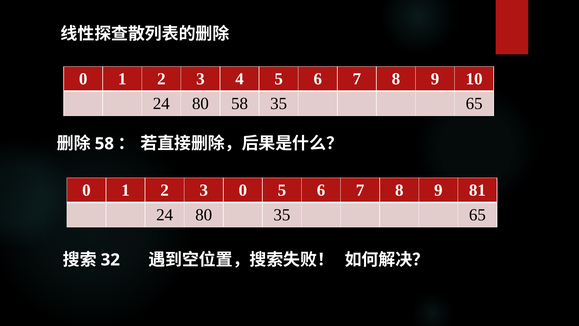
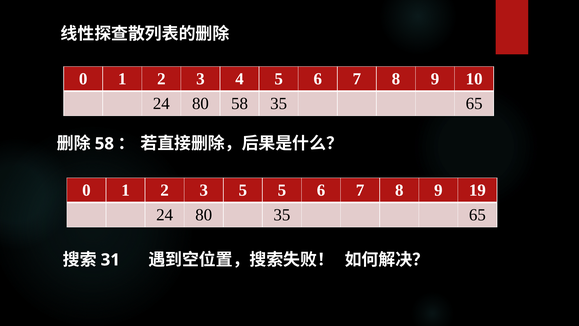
3 0: 0 -> 5 (243, 190)
81: 81 -> 19 (477, 190)
32: 32 -> 31 (110, 260)
